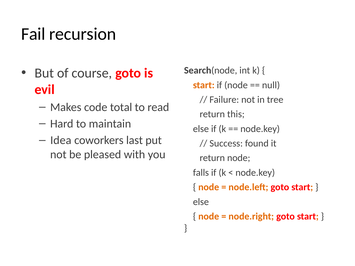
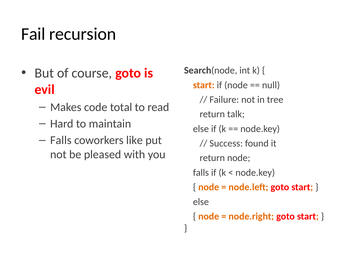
this: this -> talk (236, 114)
Idea: Idea -> Falls (61, 140)
last: last -> like (134, 140)
